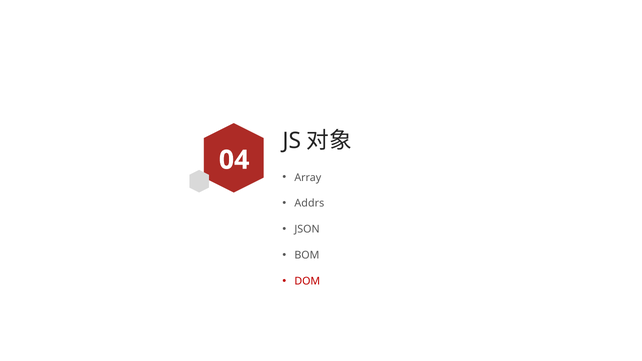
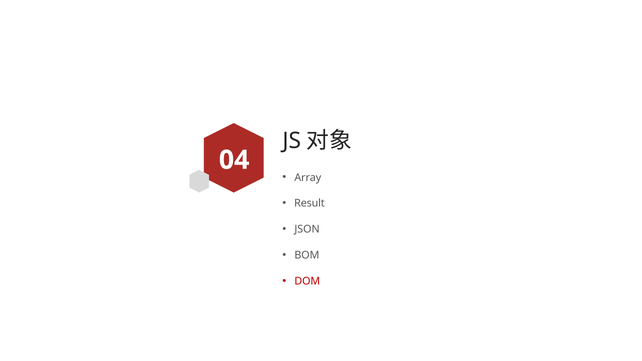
Addrs: Addrs -> Result (309, 203)
